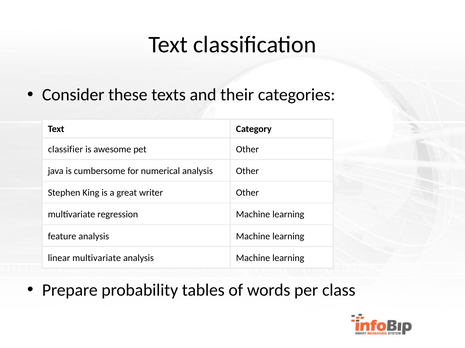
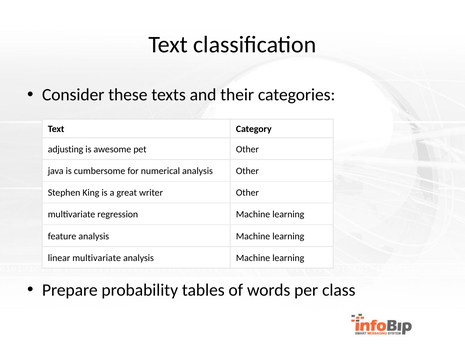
classifier: classifier -> adjusting (66, 150)
